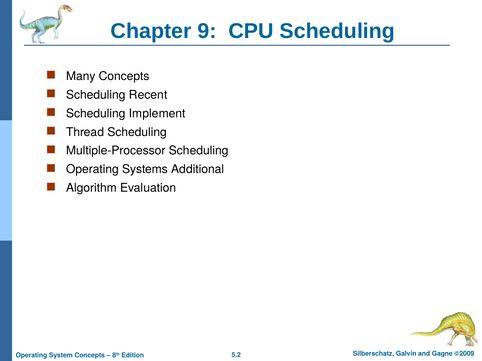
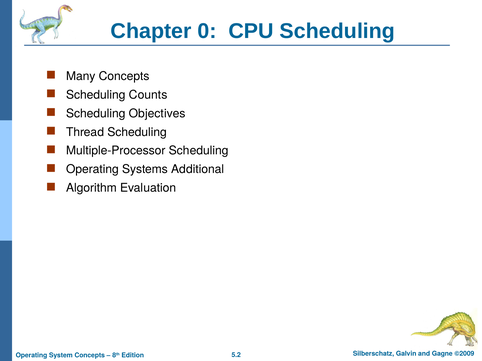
9: 9 -> 0 (207, 31)
Recent: Recent -> Counts (148, 95)
Implement: Implement -> Objectives (157, 114)
